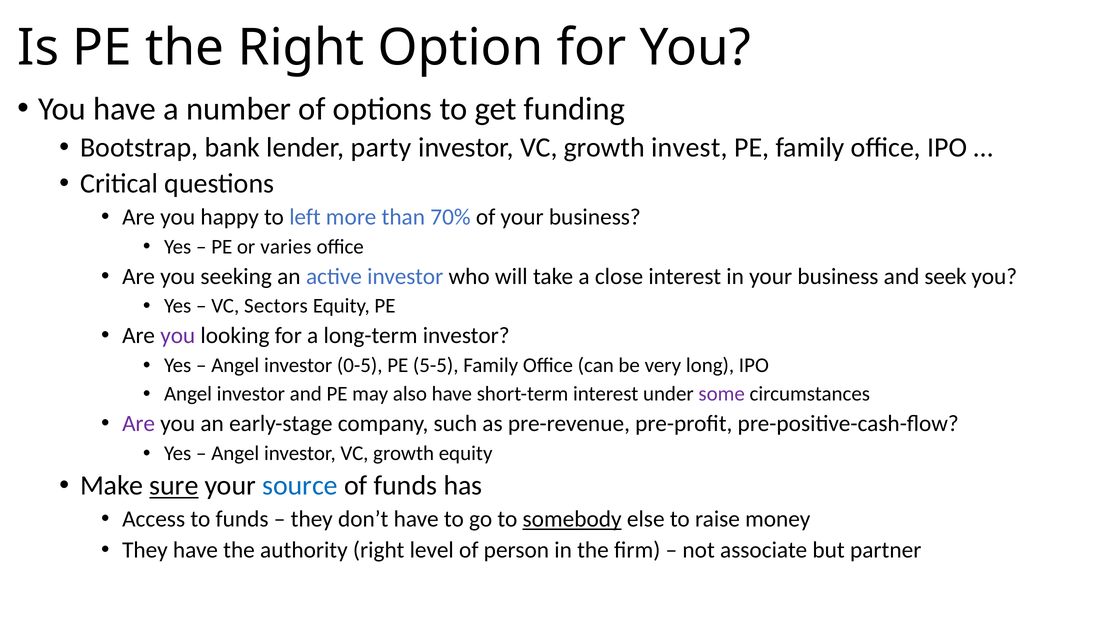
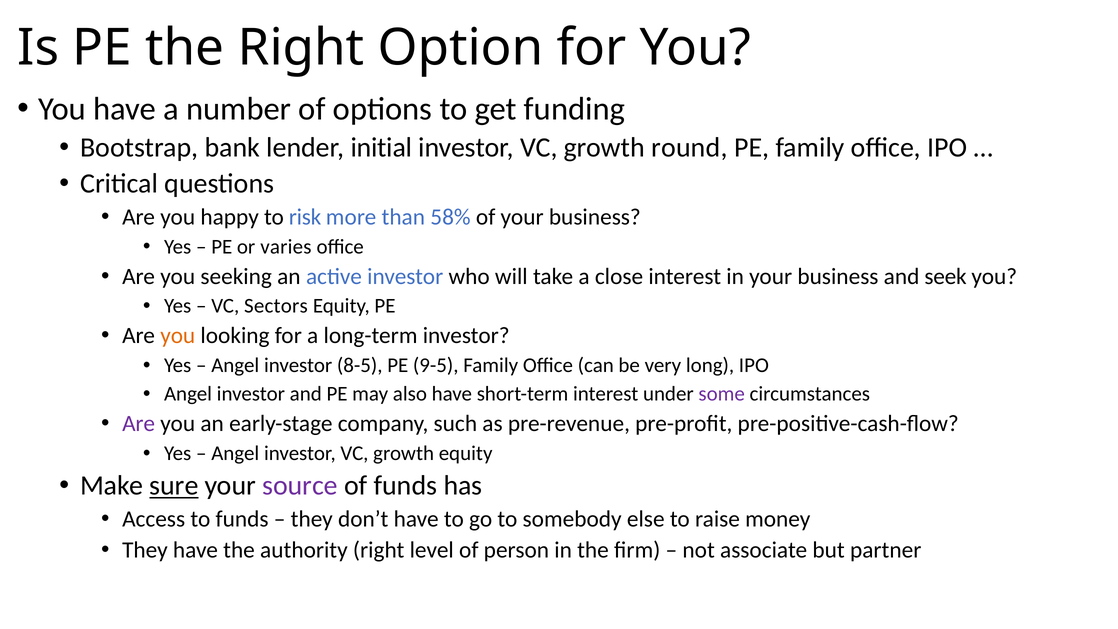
party: party -> initial (381, 147)
invest: invest -> round (689, 147)
left: left -> risk (305, 217)
70%: 70% -> 58% (450, 217)
you colour: purple -> orange (178, 336)
0-5: 0-5 -> 8-5 (360, 365)
5-5: 5-5 -> 9-5 (436, 365)
source colour: blue -> purple (300, 485)
somebody underline: present -> none (572, 519)
